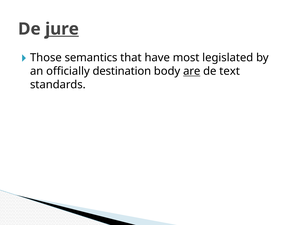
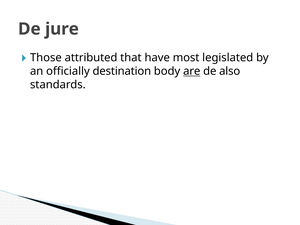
jure underline: present -> none (62, 29)
semantics: semantics -> attributed (91, 58)
text: text -> also (230, 71)
